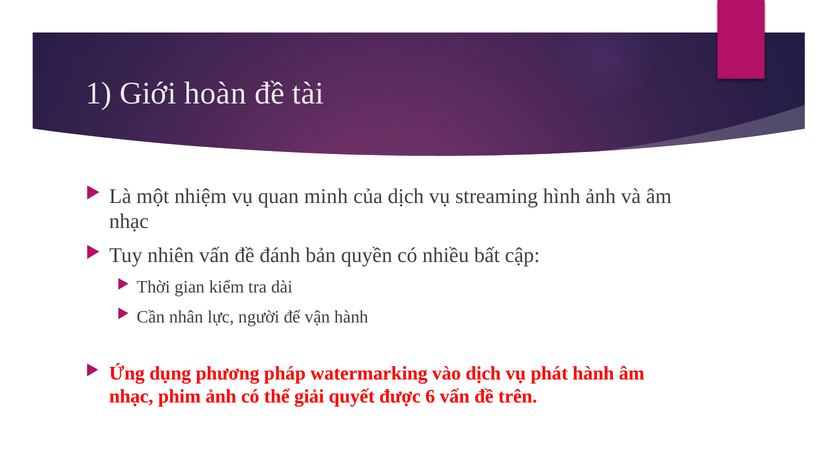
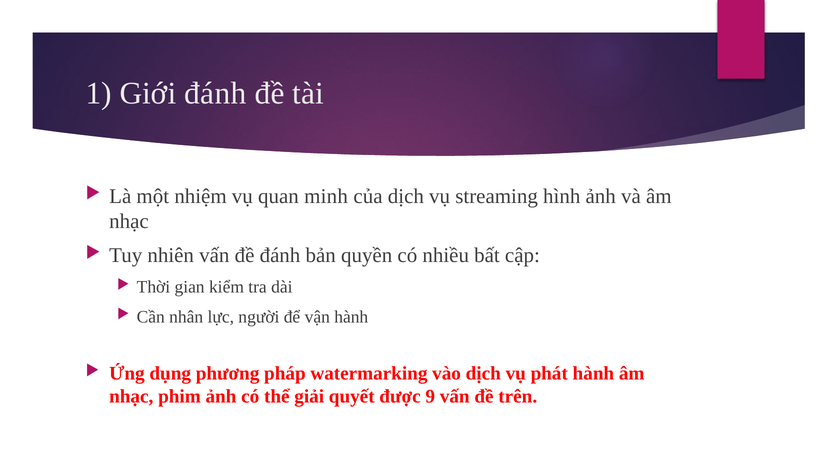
Giới hoàn: hoàn -> đánh (215, 93)
6: 6 -> 9 (430, 396)
